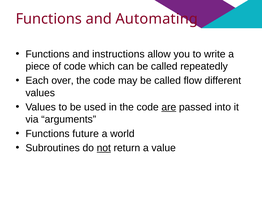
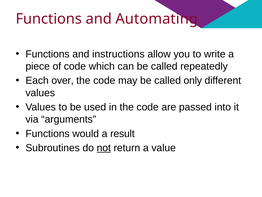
flow: flow -> only (193, 80)
are underline: present -> none (169, 107)
future: future -> would (86, 133)
world: world -> result (122, 133)
